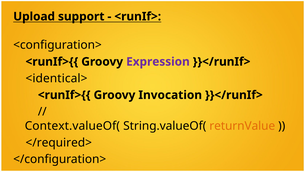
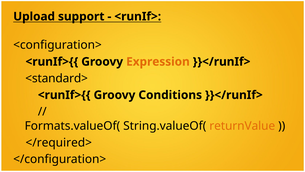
Expression colour: purple -> orange (158, 62)
<identical>: <identical> -> <standard> (57, 78)
Invocation: Invocation -> Conditions (170, 95)
Context.valueOf(: Context.valueOf( -> Formats.valueOf( (72, 126)
